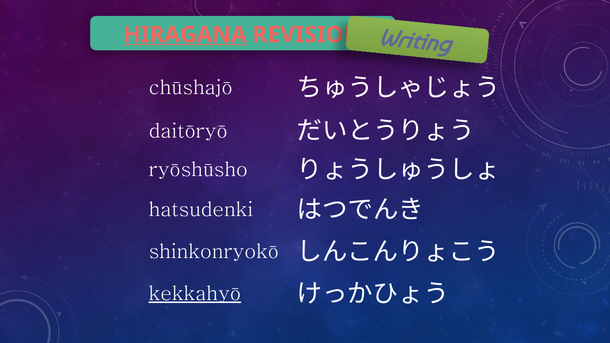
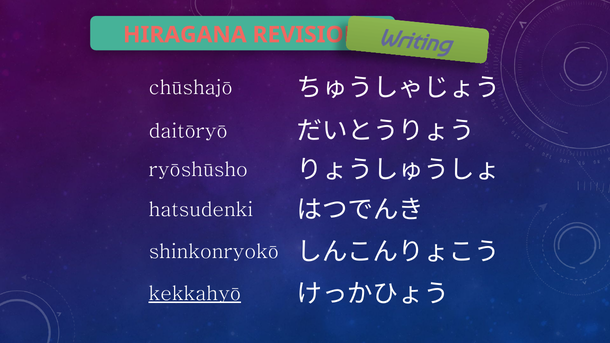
HIRAGANA underline: present -> none (185, 35)
